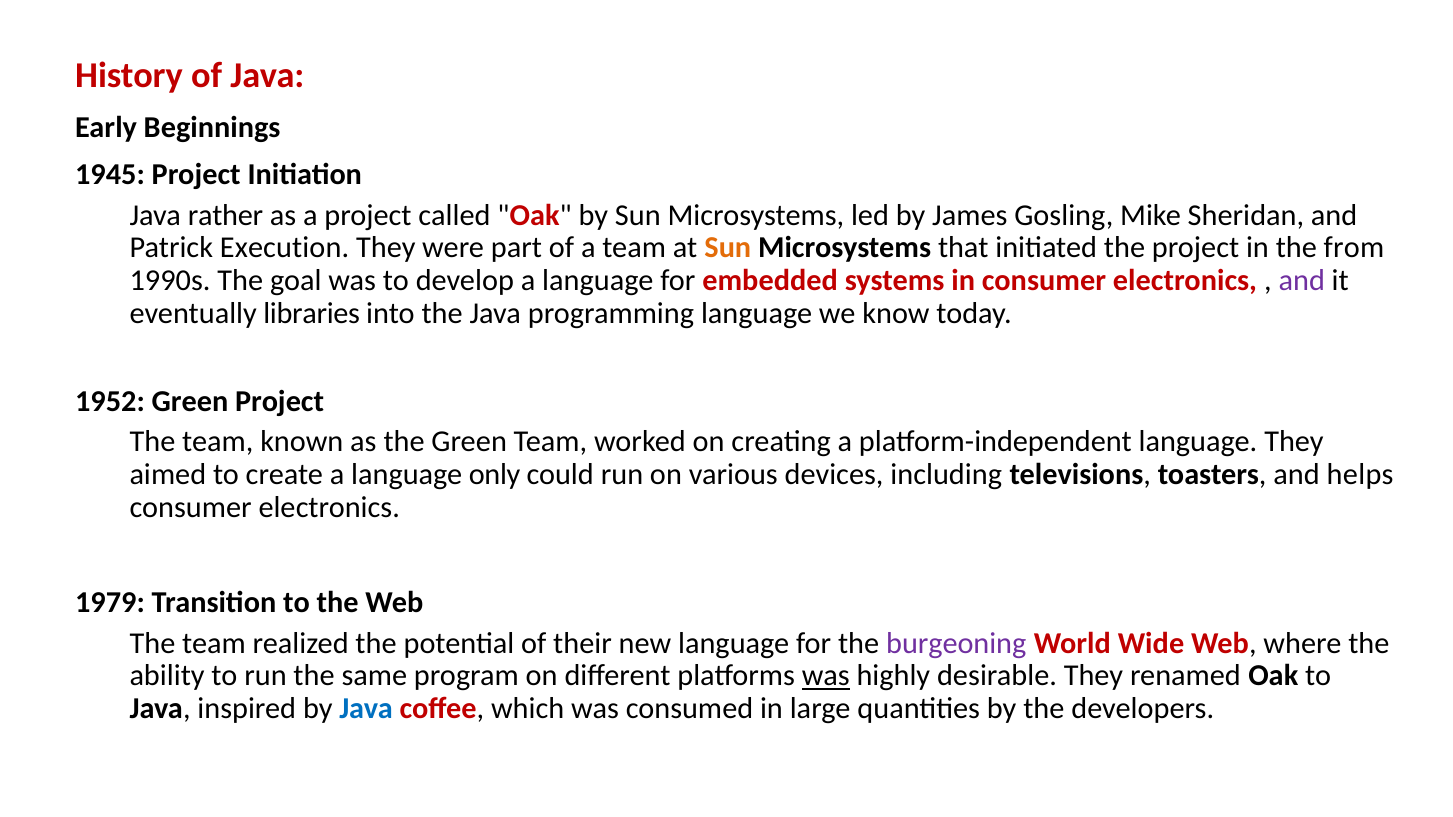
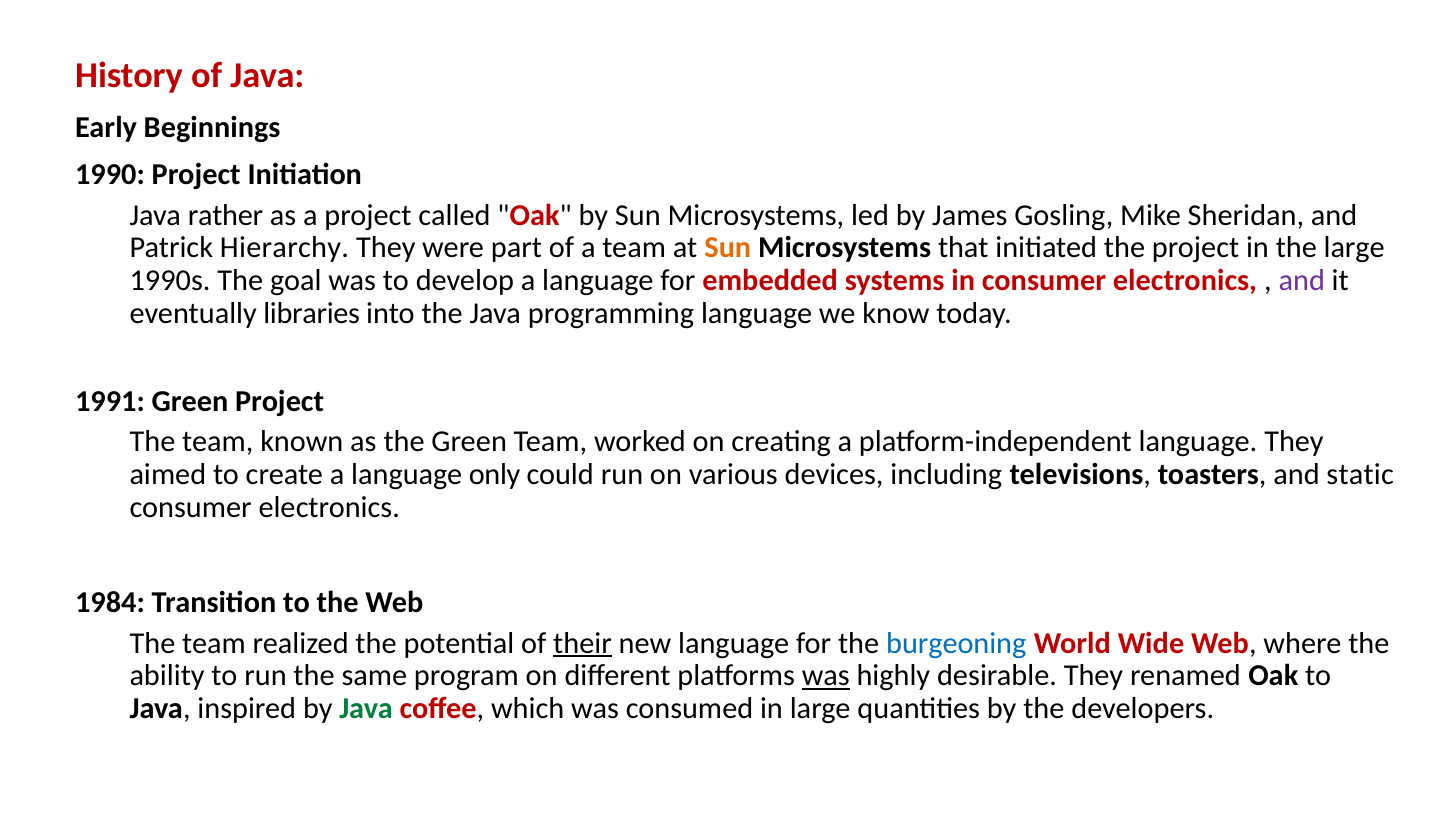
1945: 1945 -> 1990 (110, 175)
Execution: Execution -> Hierarchy (284, 248)
the from: from -> large (1354, 248)
1952: 1952 -> 1991 (110, 402)
helps: helps -> static (1360, 475)
1979: 1979 -> 1984 (110, 603)
their underline: none -> present (583, 643)
burgeoning colour: purple -> blue (956, 643)
Java colour: blue -> green (366, 709)
